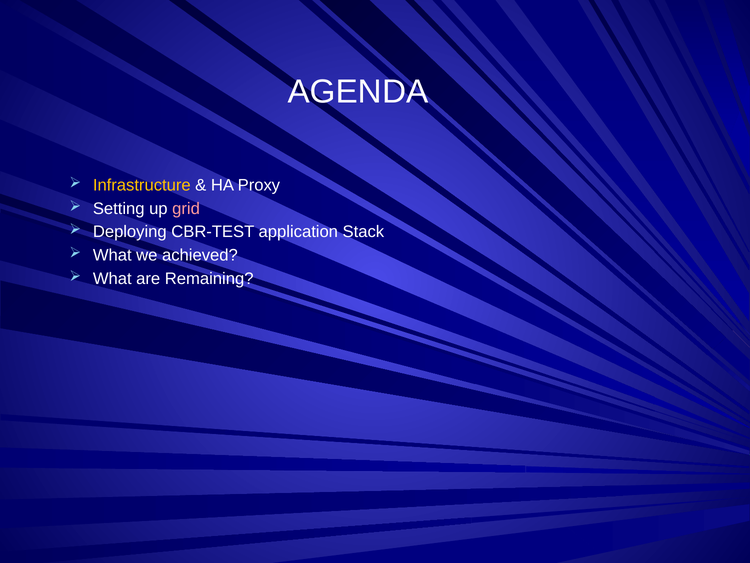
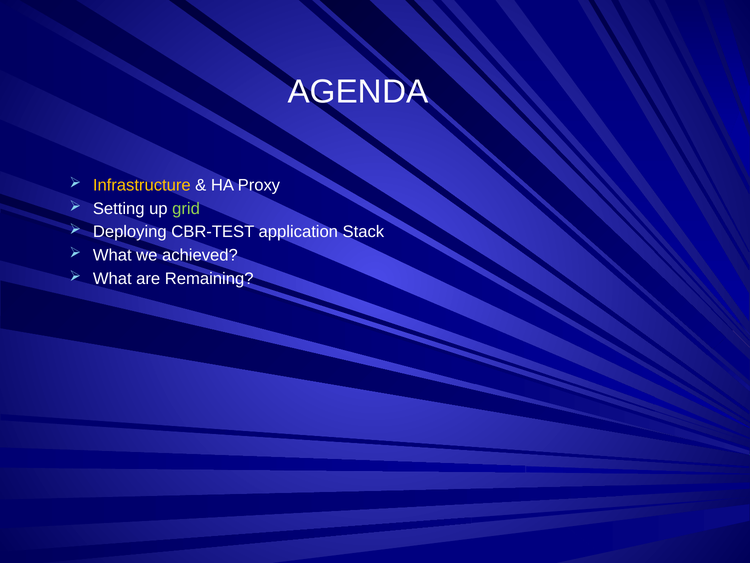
grid colour: pink -> light green (186, 208)
